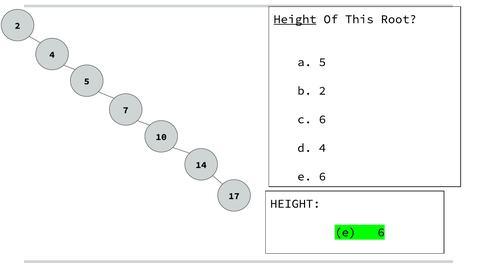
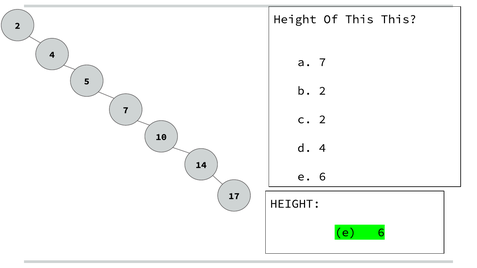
Height underline: present -> none (295, 19)
This Root: Root -> This (399, 19)
a 5: 5 -> 7 (322, 62)
c 6: 6 -> 2 (322, 119)
